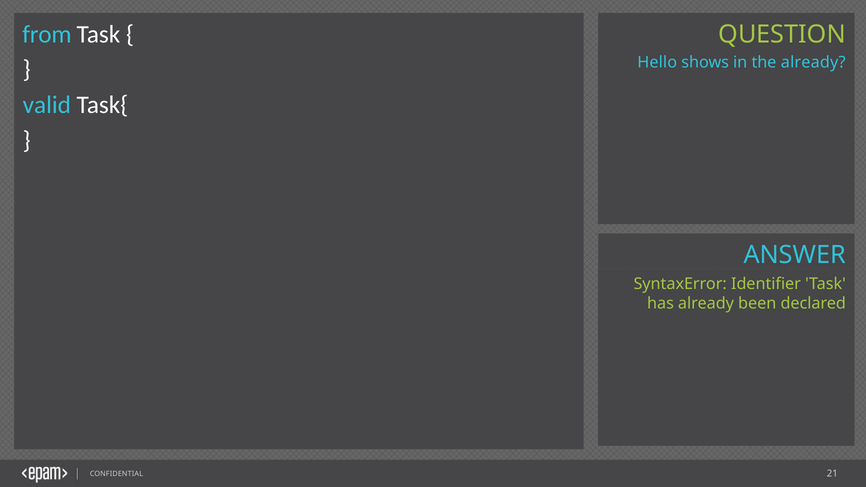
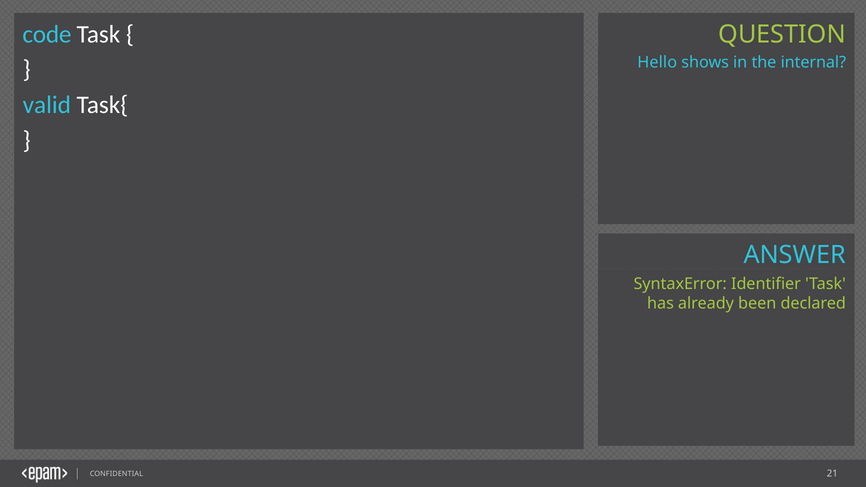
from: from -> code (47, 34)
the already: already -> internal (813, 62)
